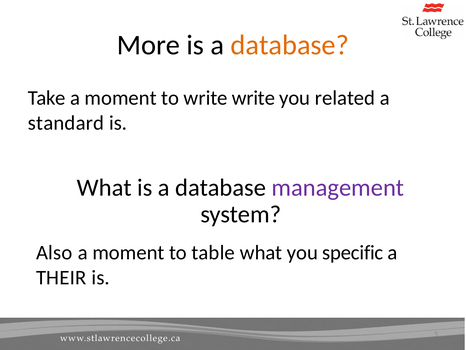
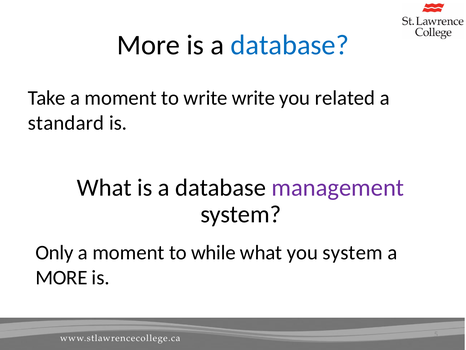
database colour: orange -> blue (290, 45)
Also: Also -> Only (54, 252)
table: table -> while (213, 252)
you specific: specific -> system (353, 252)
THEIR: THEIR -> MORE (61, 277)
